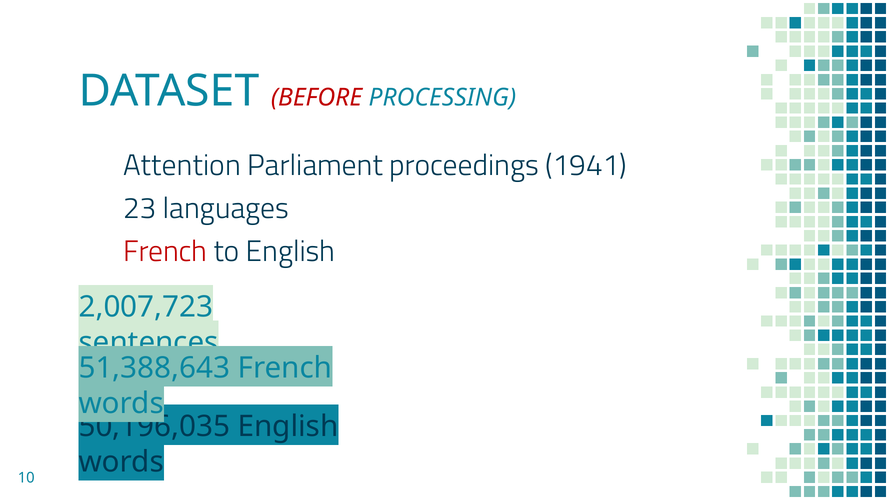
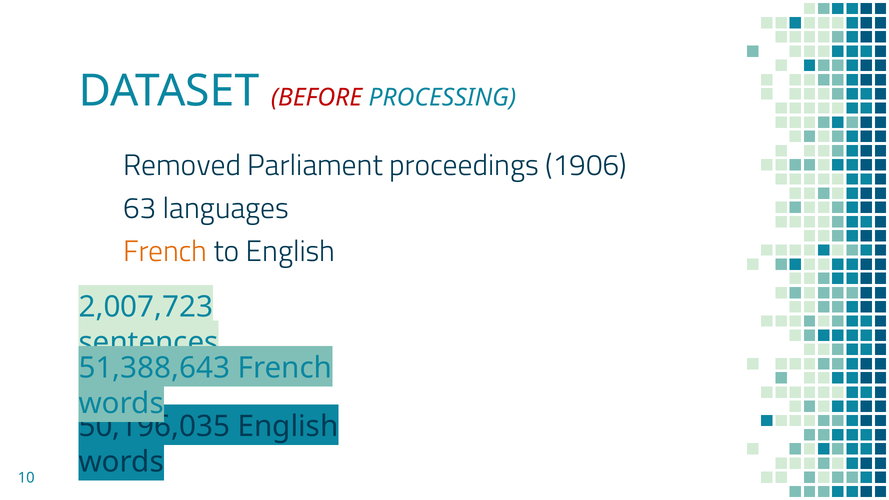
Attention: Attention -> Removed (182, 166)
1941: 1941 -> 1906 (586, 166)
23: 23 -> 63 (140, 209)
French colour: red -> orange (165, 252)
